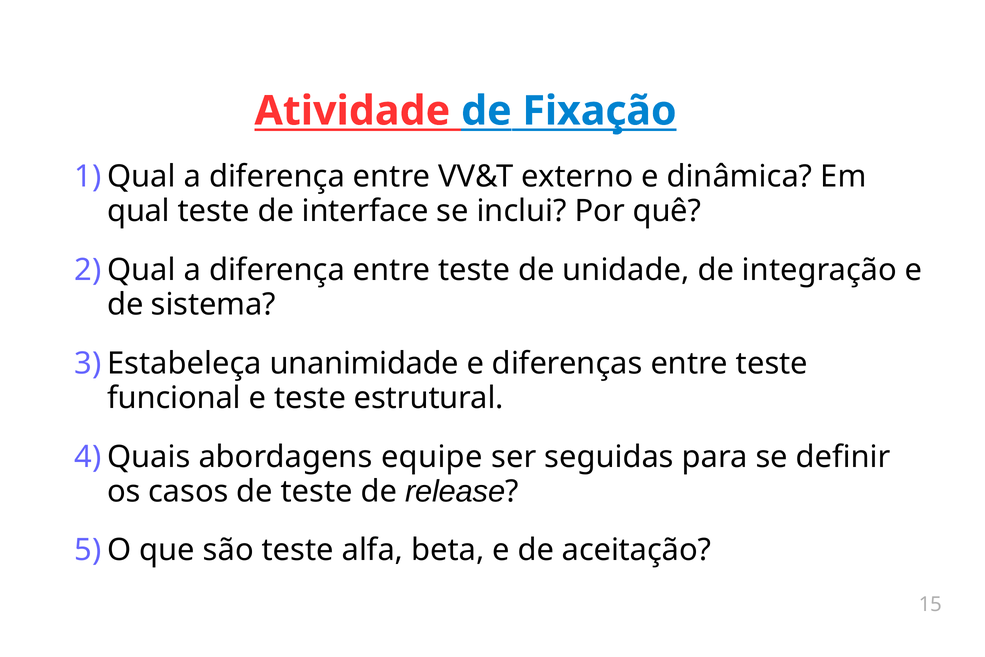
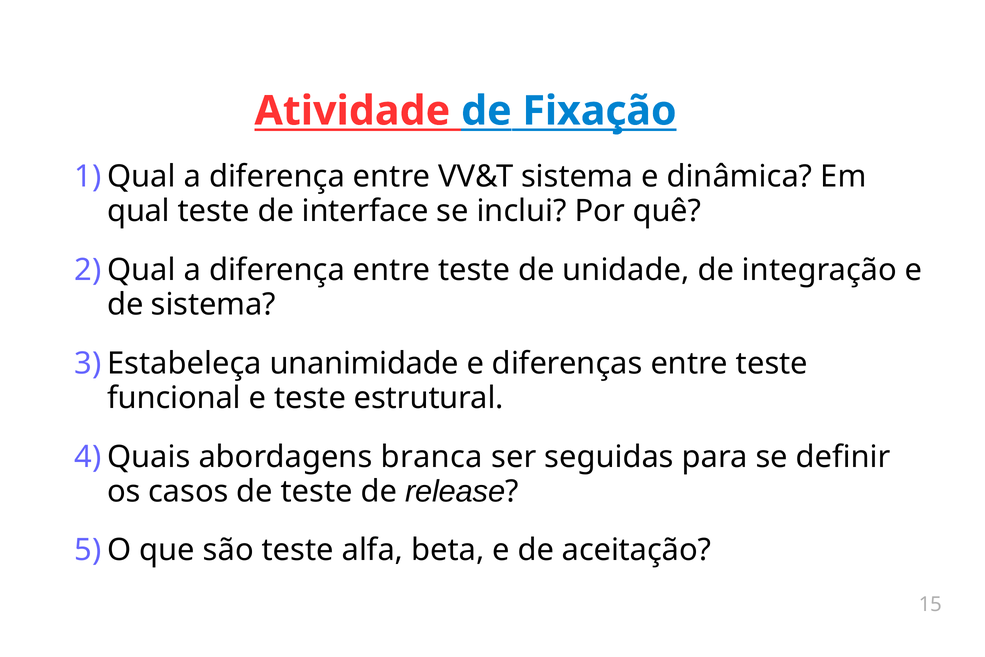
VV&T externo: externo -> sistema (577, 177)
equipe: equipe -> branca (432, 457)
